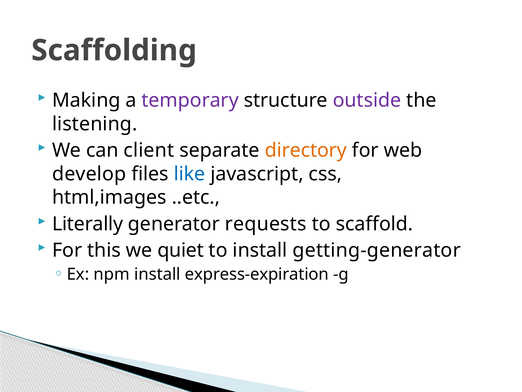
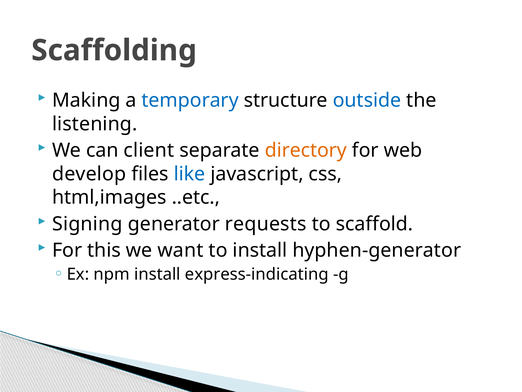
temporary colour: purple -> blue (190, 100)
outside colour: purple -> blue (367, 100)
Literally: Literally -> Signing (87, 224)
quiet: quiet -> want (180, 250)
getting-generator: getting-generator -> hyphen-generator (377, 250)
express-expiration: express-expiration -> express-indicating (257, 274)
